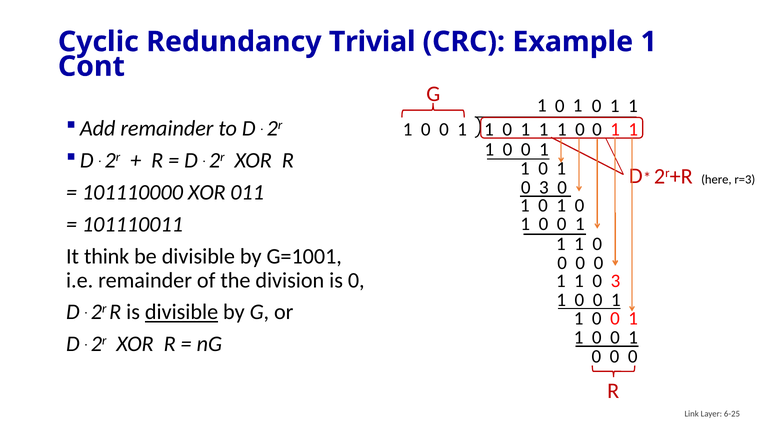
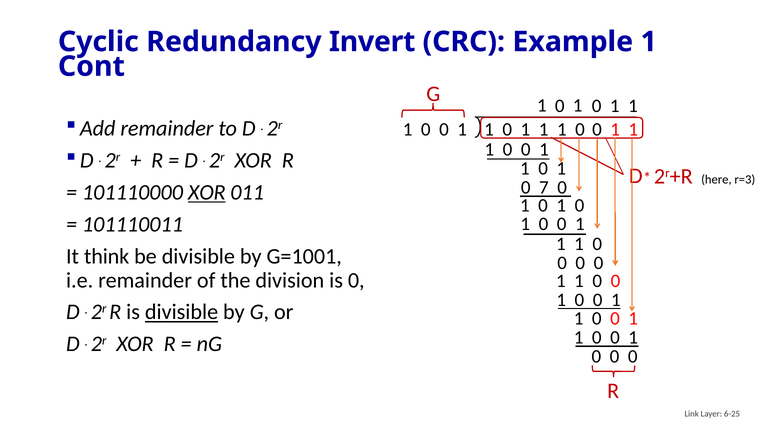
Trivial: Trivial -> Invert (372, 42)
3: 3 -> 7 (544, 187)
XOR underline: none -> present (207, 192)
3: 3 -> 0 (615, 281)
